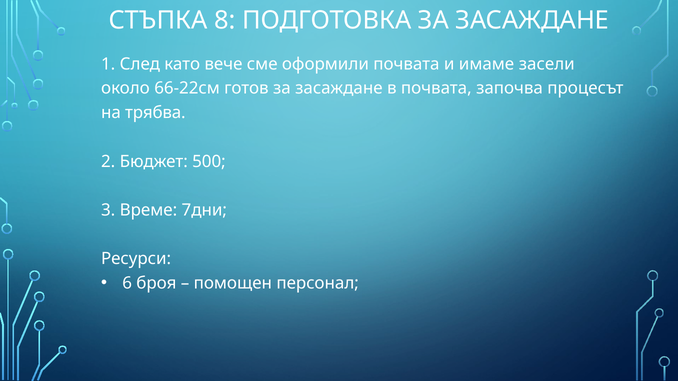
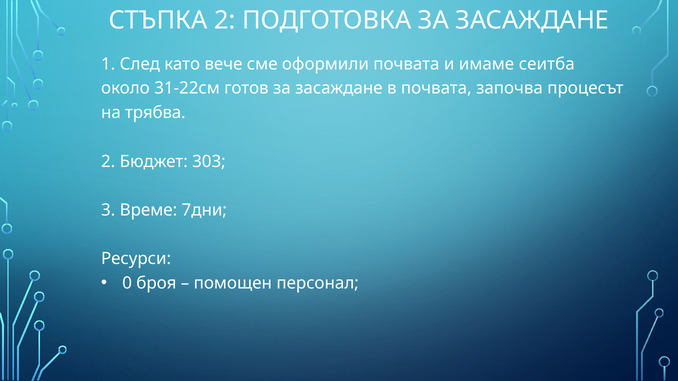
СТЪПКА 8: 8 -> 2 (225, 20)
засели: засели -> сеитба (547, 64)
66-22см: 66-22см -> 31-22см (187, 88)
500: 500 -> 303 (209, 162)
6: 6 -> 0 (127, 284)
